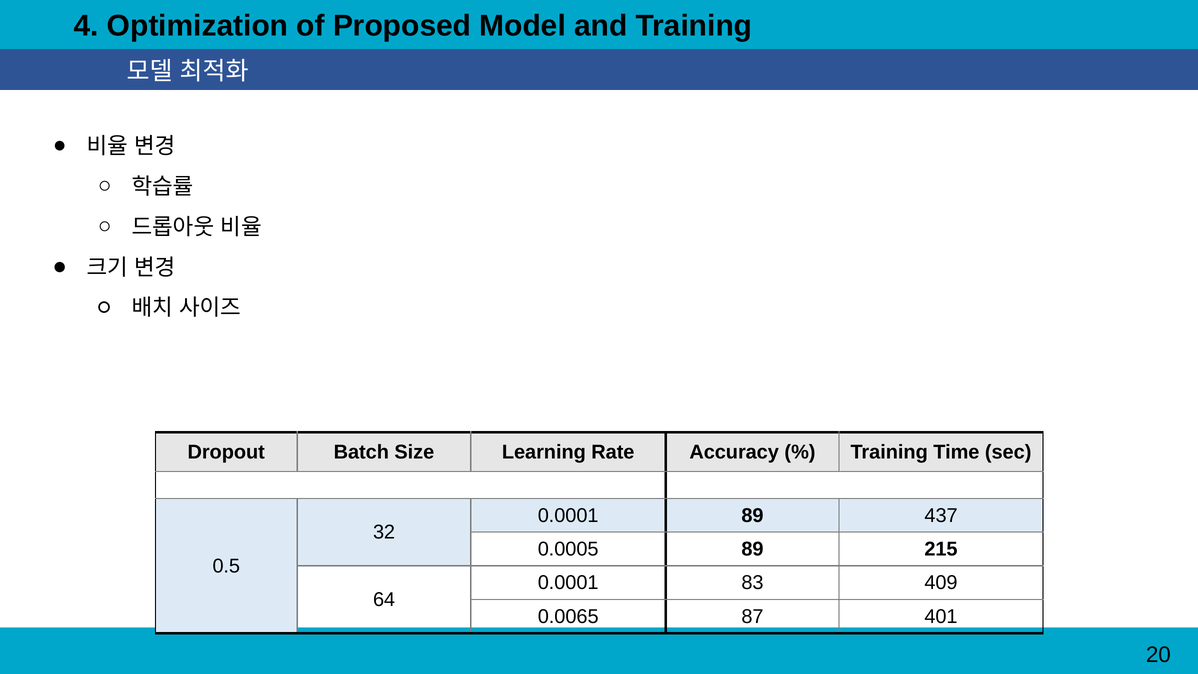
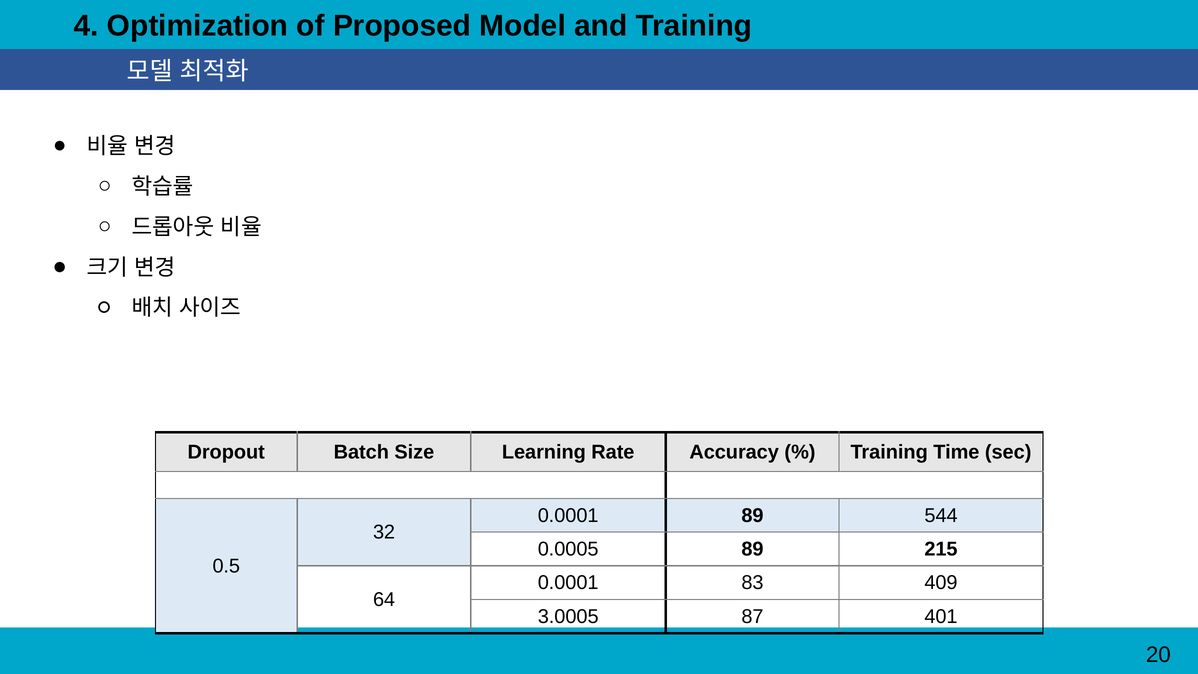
437: 437 -> 544 (941, 515)
0.0065: 0.0065 -> 3.0005 (568, 616)
